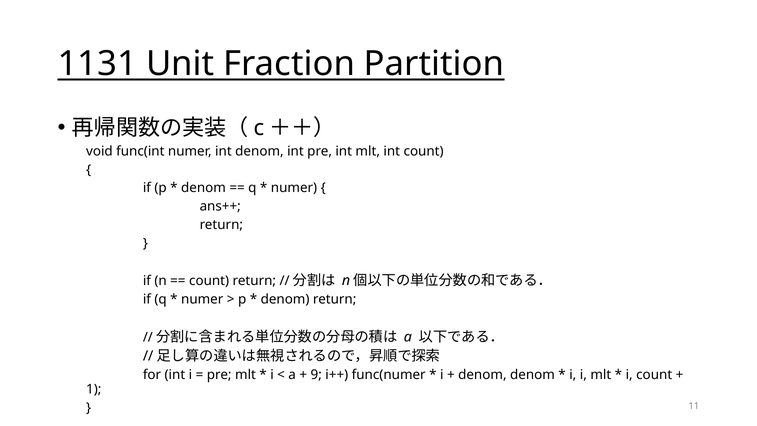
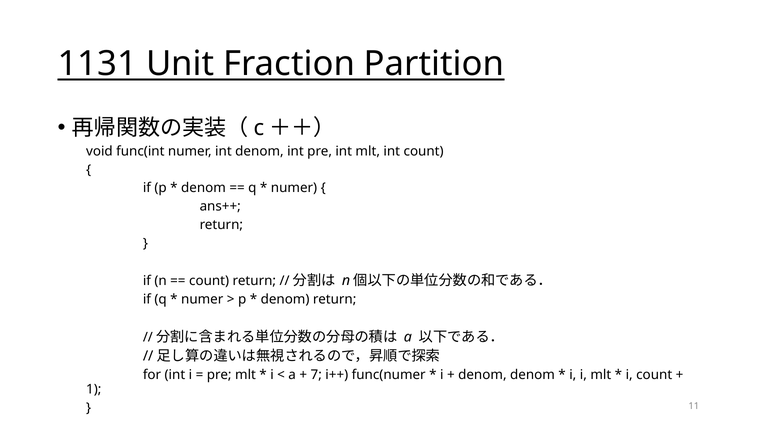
9: 9 -> 7 (316, 375)
